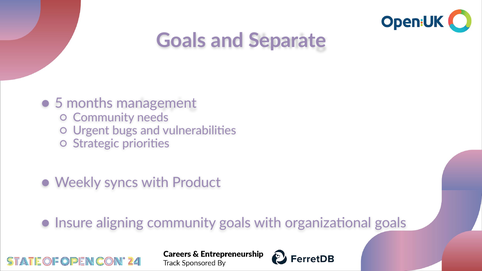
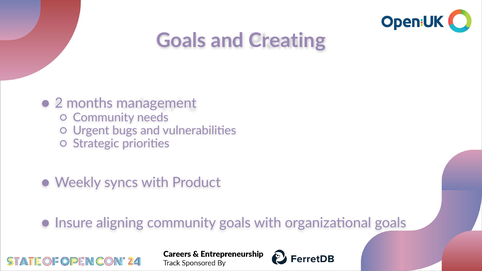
Separate: Separate -> Creating (287, 40)
5: 5 -> 2 (59, 103)
